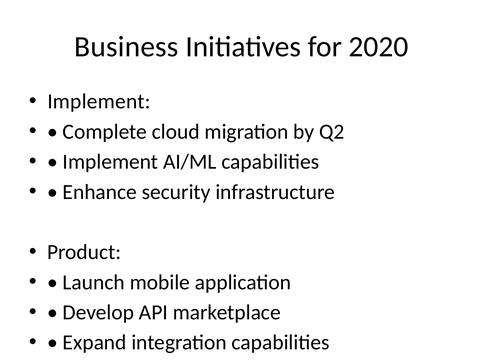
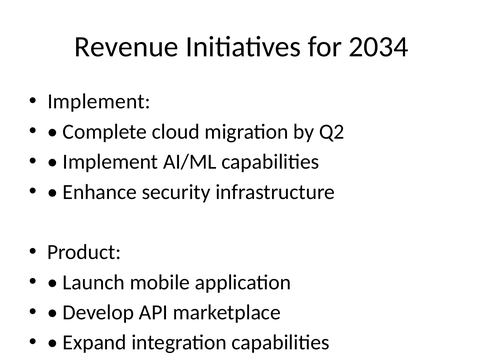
Business: Business -> Revenue (126, 47)
2020: 2020 -> 2034 (379, 47)
